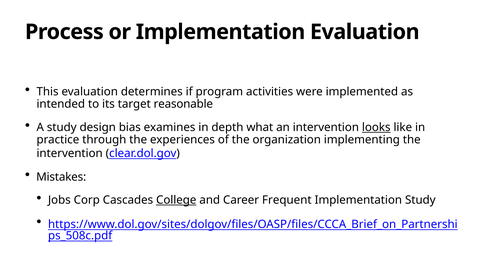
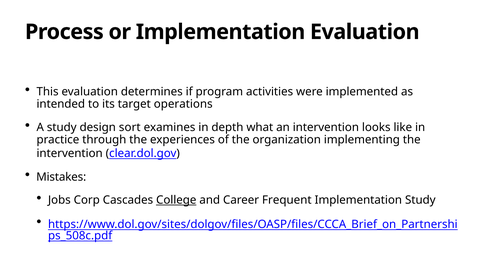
reasonable: reasonable -> operations (183, 104)
bias: bias -> sort (130, 127)
looks underline: present -> none (376, 127)
